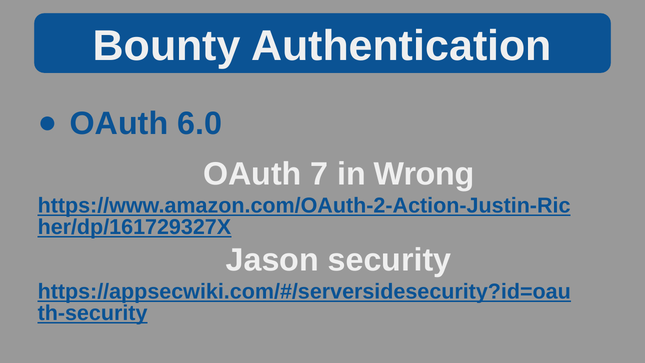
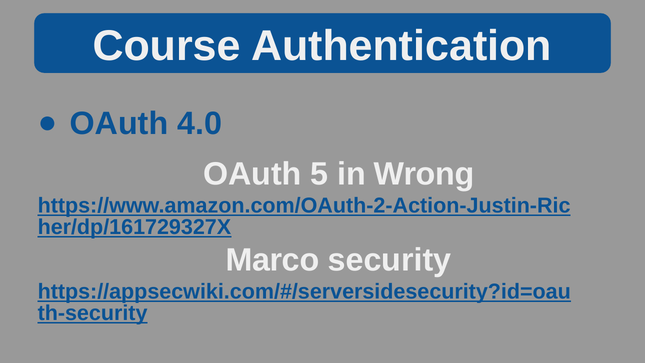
Bounty: Bounty -> Course (167, 46)
6.0: 6.0 -> 4.0 (200, 124)
7: 7 -> 5 (319, 174)
Jason: Jason -> Marco (272, 260)
